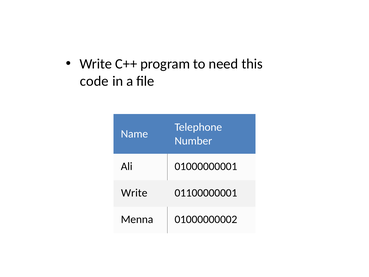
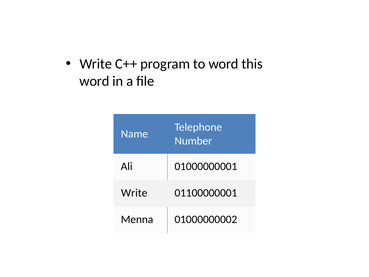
to need: need -> word (224, 64)
code: code -> word (94, 81)
